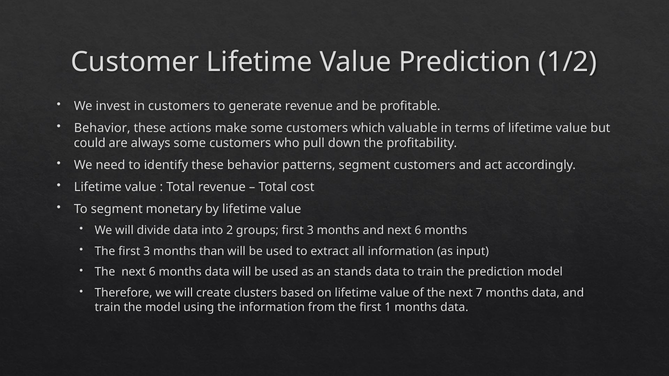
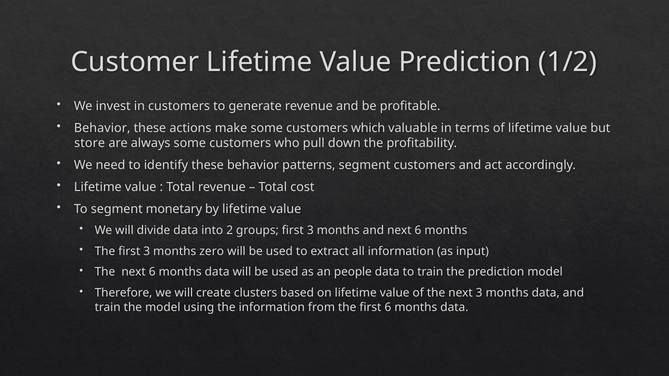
could: could -> store (90, 143)
than: than -> zero (212, 251)
stands: stands -> people (353, 272)
next 7: 7 -> 3 (479, 293)
first 1: 1 -> 6 (388, 307)
